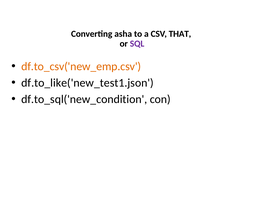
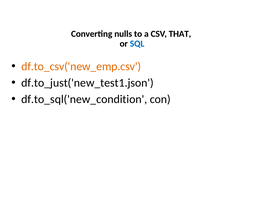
asha: asha -> nulls (123, 34)
SQL colour: purple -> blue (137, 44)
df.to_like('new_test1.json: df.to_like('new_test1.json -> df.to_just('new_test1.json (88, 83)
